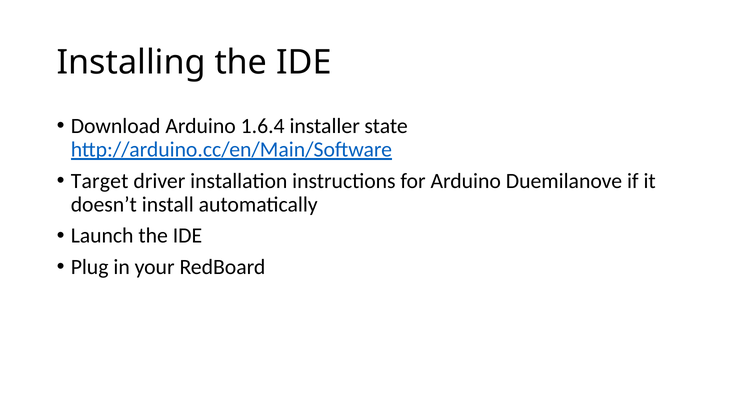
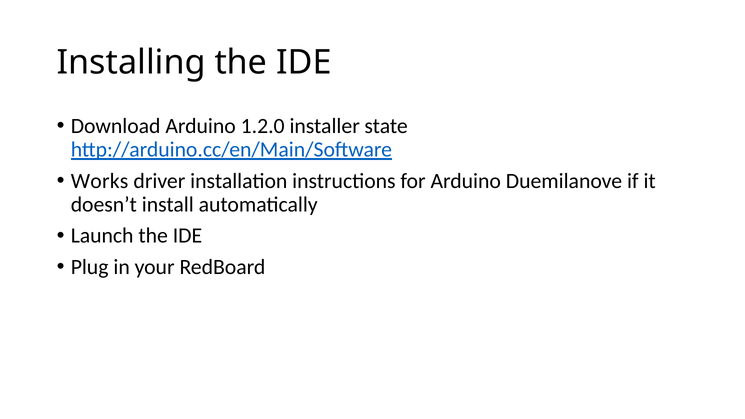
1.6.4: 1.6.4 -> 1.2.0 (263, 126)
Target: Target -> Works (100, 181)
